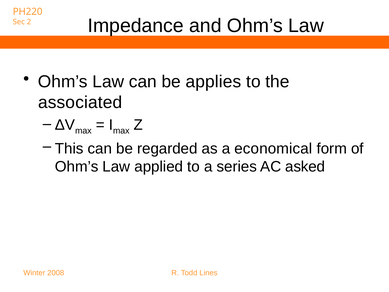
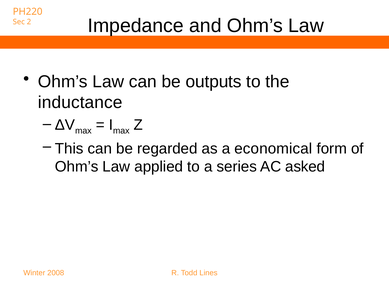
applies: applies -> outputs (214, 82)
associated: associated -> inductance (80, 102)
